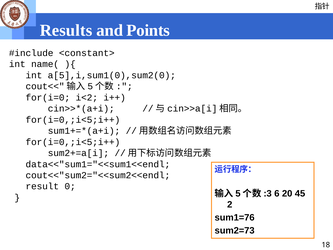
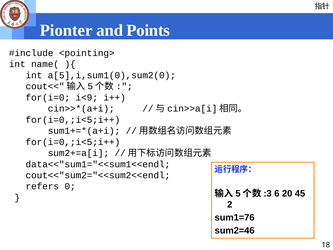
Results: Results -> Pionter (66, 30)
<constant>: <constant> -> <pointing> (87, 53)
i<2: i<2 -> i<9 (87, 97)
result: result -> refers (42, 186)
sum2=73: sum2=73 -> sum2=46 (235, 230)
